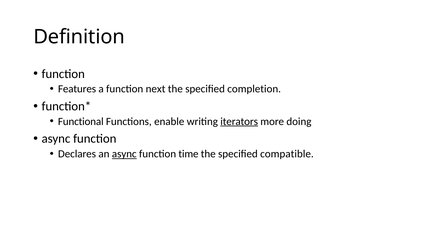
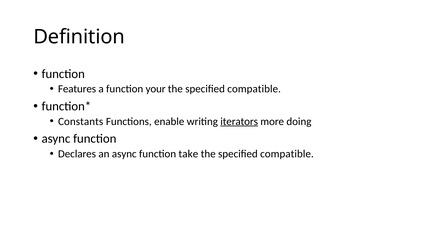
next: next -> your (156, 89)
completion: completion -> compatible (254, 89)
Functional: Functional -> Constants (81, 122)
async underline: present -> none (124, 154)
time: time -> take (188, 154)
